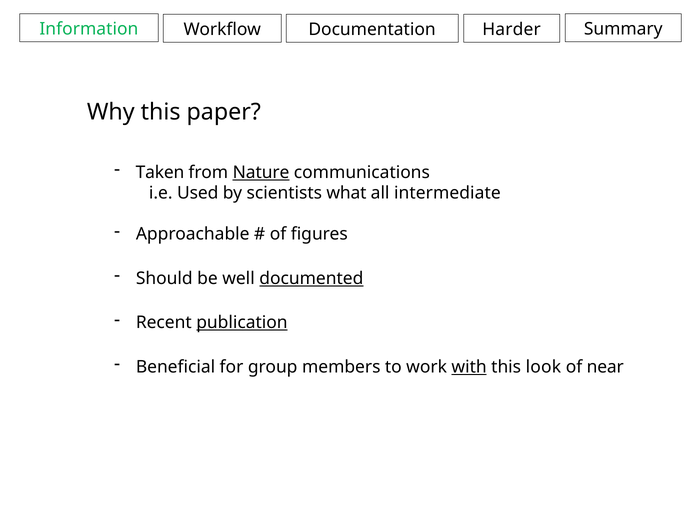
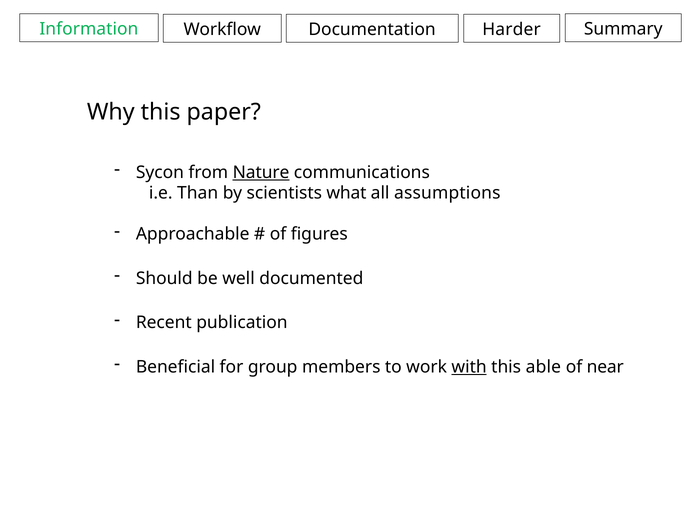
Taken: Taken -> Sycon (160, 172)
Used: Used -> Than (198, 193)
intermediate: intermediate -> assumptions (447, 193)
documented underline: present -> none (311, 278)
publication underline: present -> none (242, 322)
look: look -> able (543, 367)
